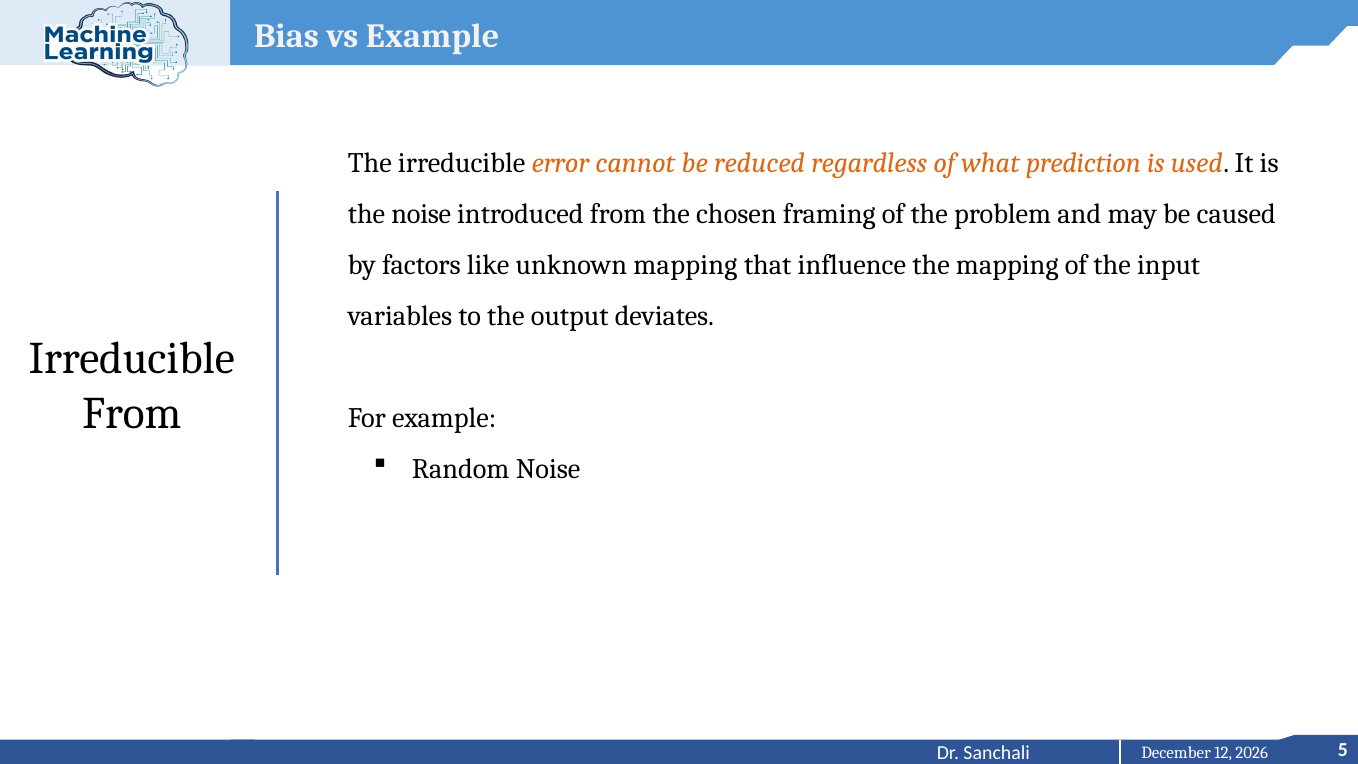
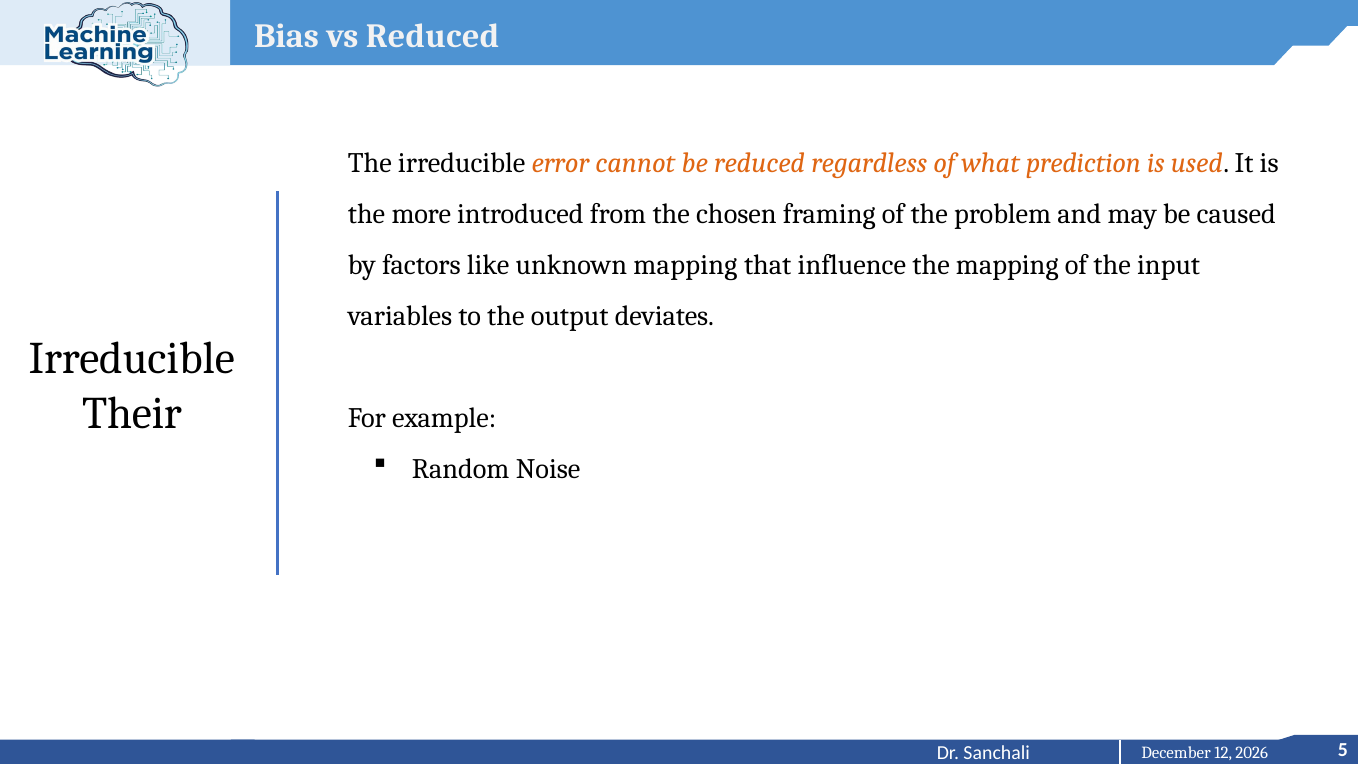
vs Example: Example -> Reduced (433, 36)
the noise: noise -> more (421, 214)
From: From -> Their (132, 413)
